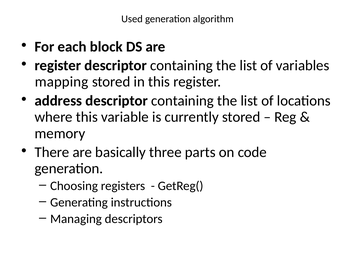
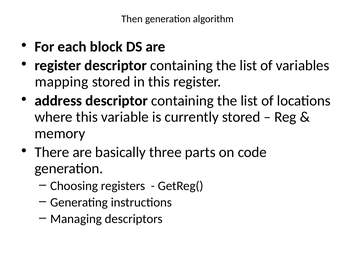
Used: Used -> Then (132, 19)
